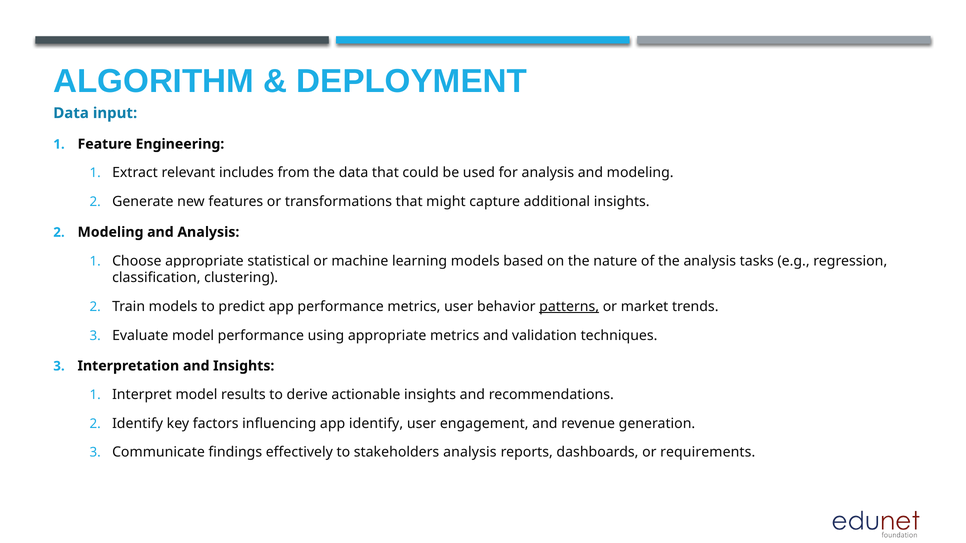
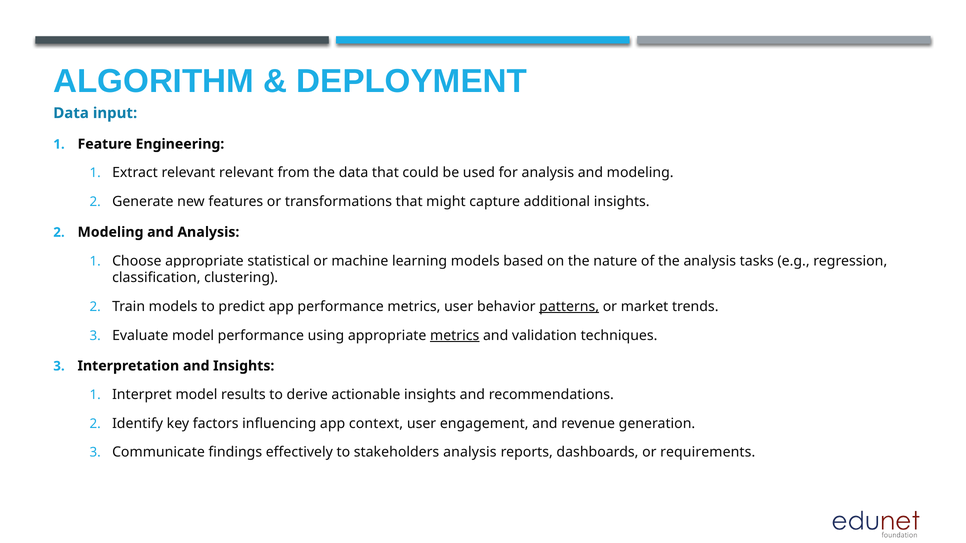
relevant includes: includes -> relevant (246, 173)
metrics underline: none -> present (455, 336)
app identify: identify -> context (376, 424)
